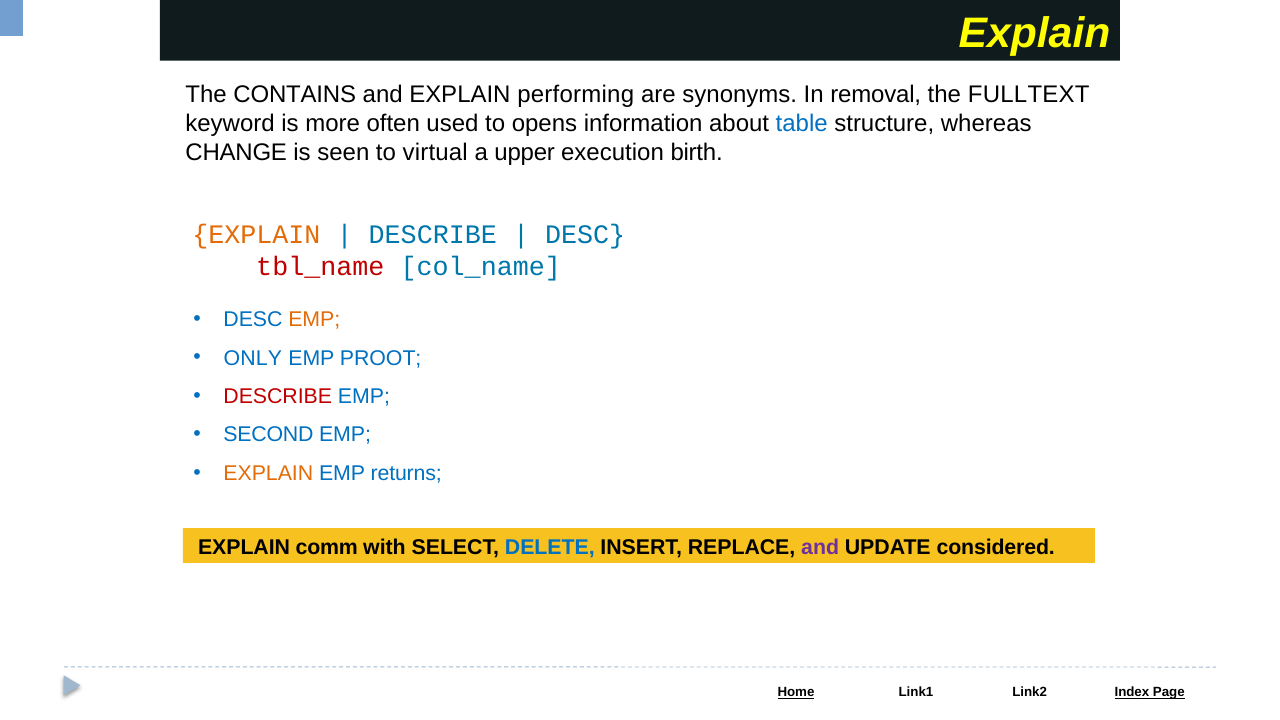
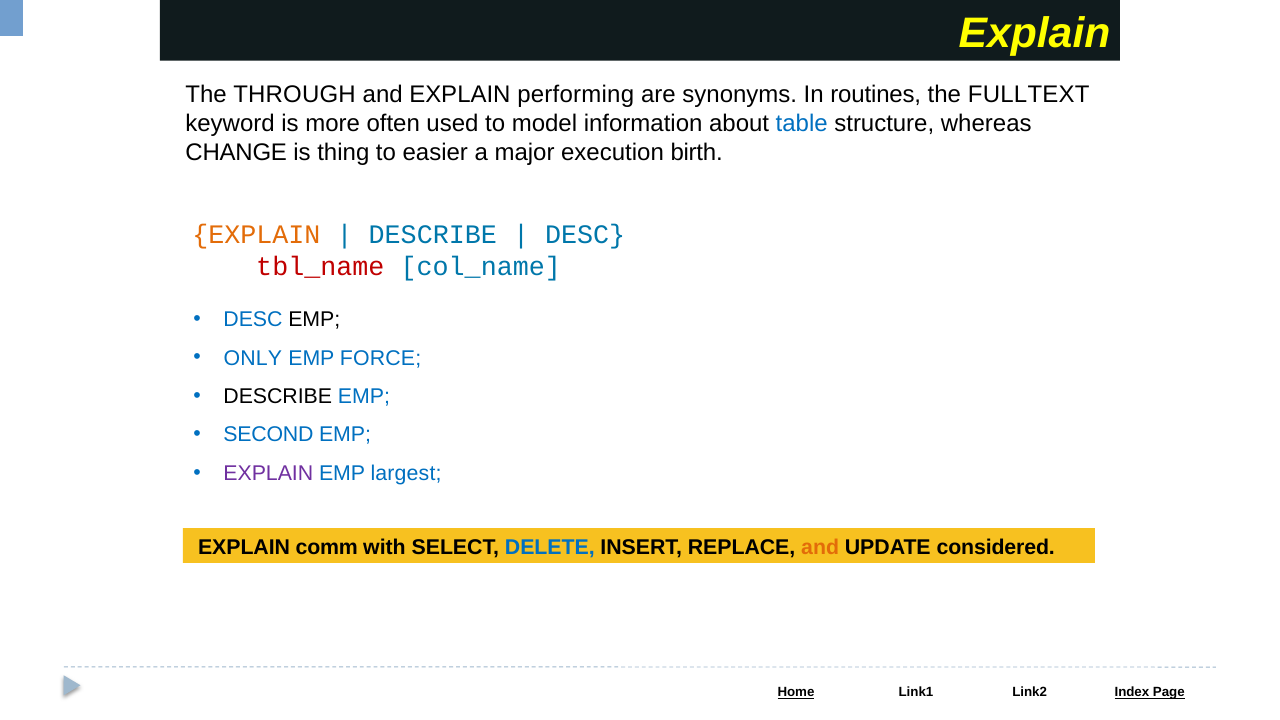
CONTAINS: CONTAINS -> THROUGH (295, 95)
removal: removal -> routines (876, 95)
opens: opens -> model (544, 123)
seen: seen -> thing (343, 152)
virtual: virtual -> easier (435, 152)
upper: upper -> major (525, 152)
EMP colour: orange -> black (314, 320)
PROOT: PROOT -> FORCE (381, 358)
DESCRIBE colour: red -> black (278, 397)
EXPLAIN colour: orange -> purple (268, 473)
returns: returns -> largest (406, 473)
and colour: purple -> orange (820, 547)
